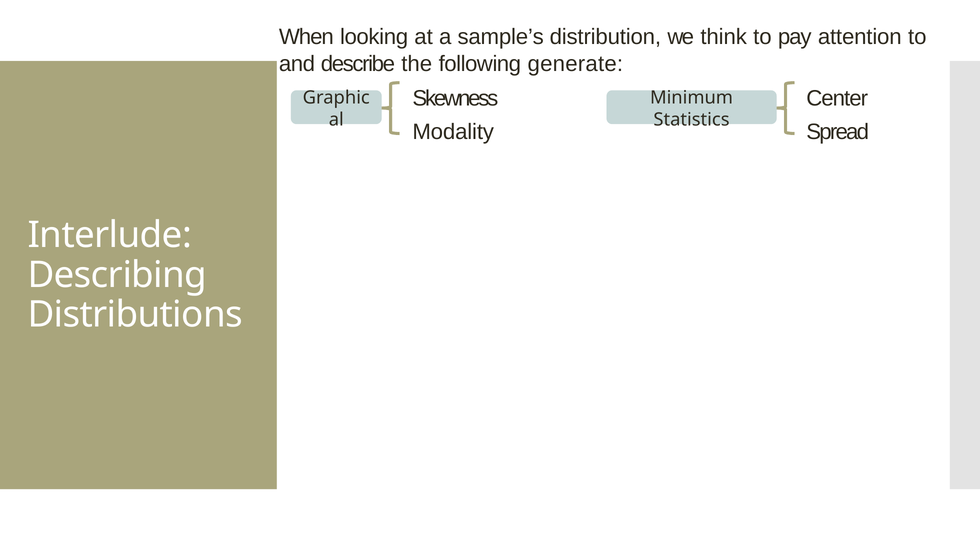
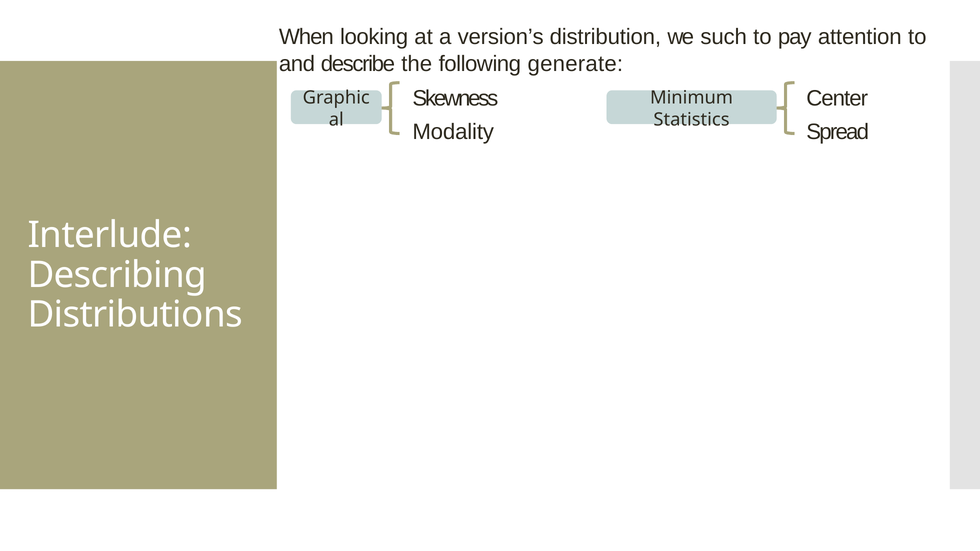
sample’s: sample’s -> version’s (501, 37)
think: think -> such (724, 37)
